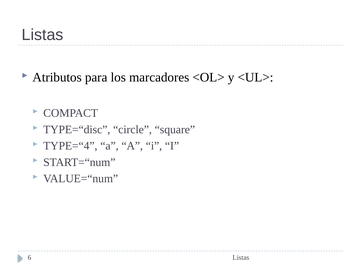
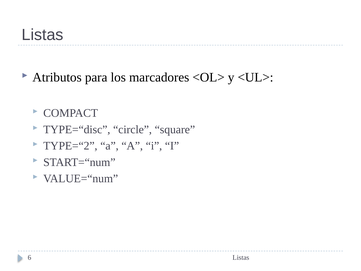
TYPE=“4: TYPE=“4 -> TYPE=“2 (70, 146)
